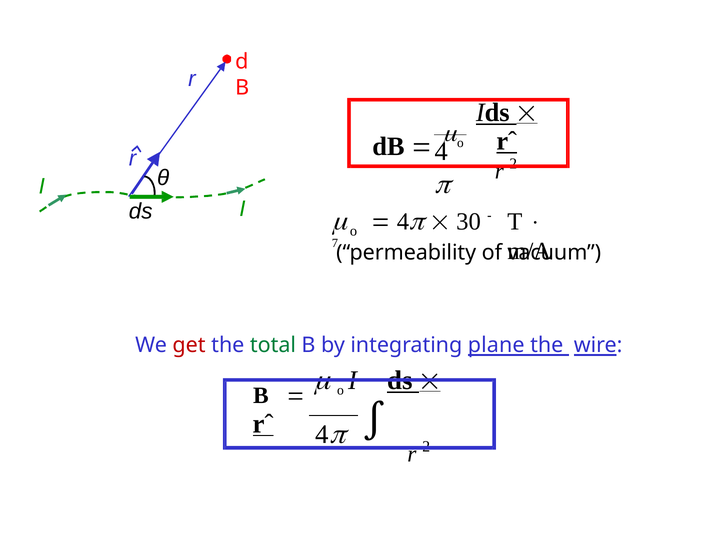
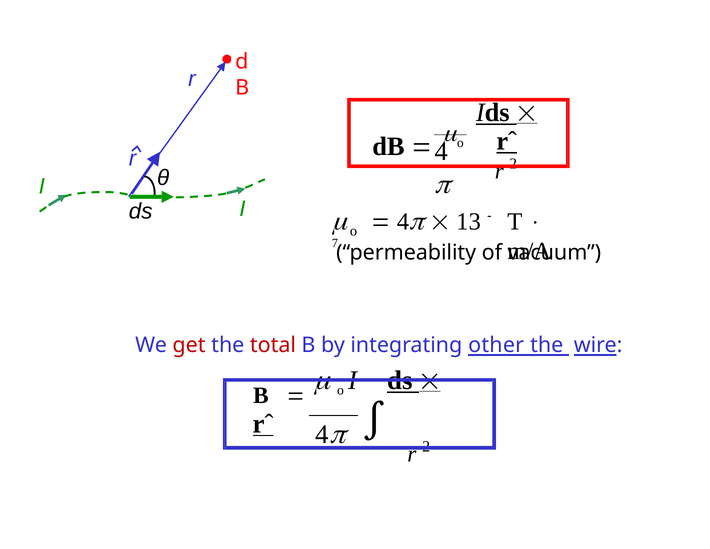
30: 30 -> 13 (469, 221)
total colour: green -> red (273, 345)
plane: plane -> other (496, 345)
